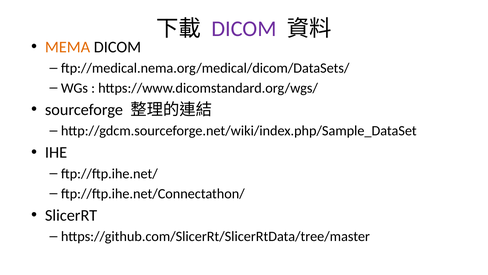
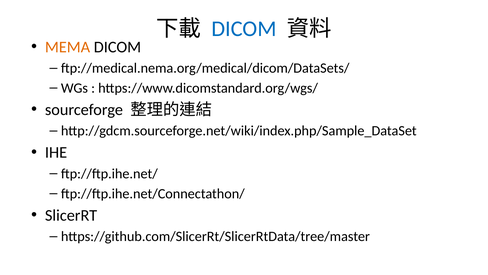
DICOM colour: purple -> blue (244, 29)
